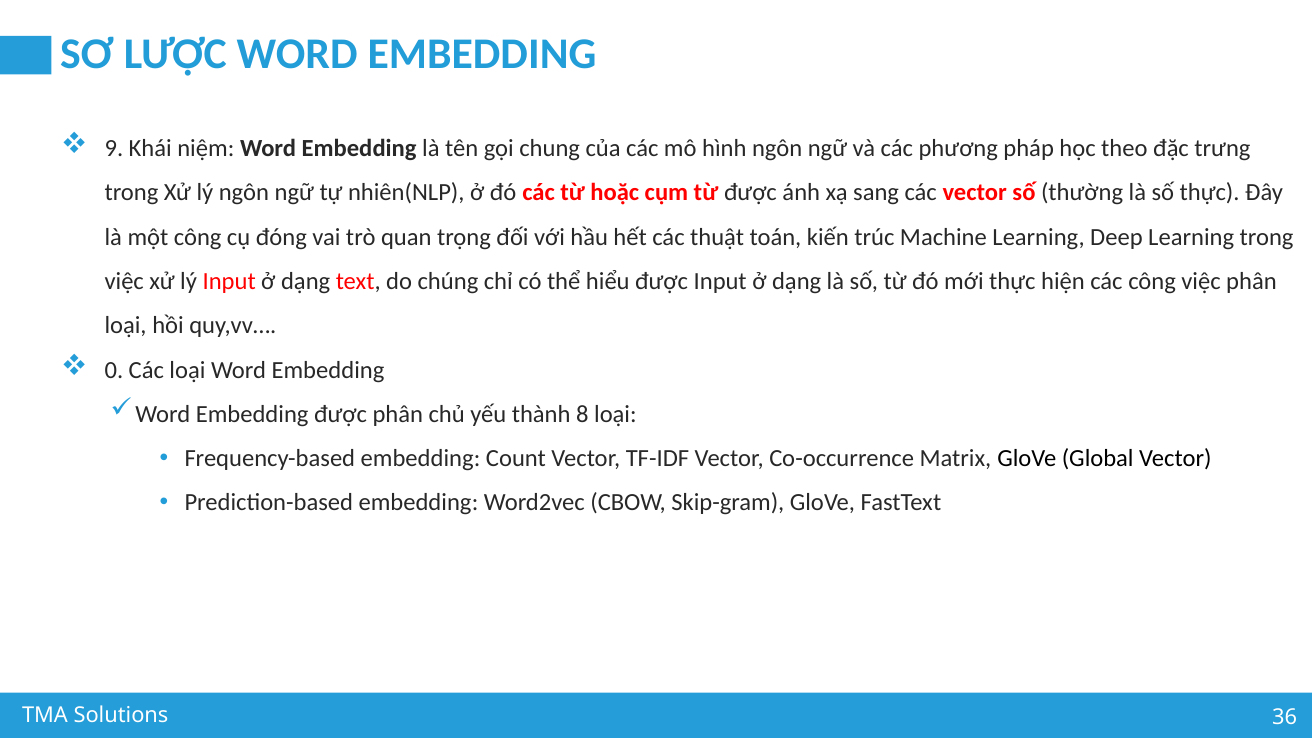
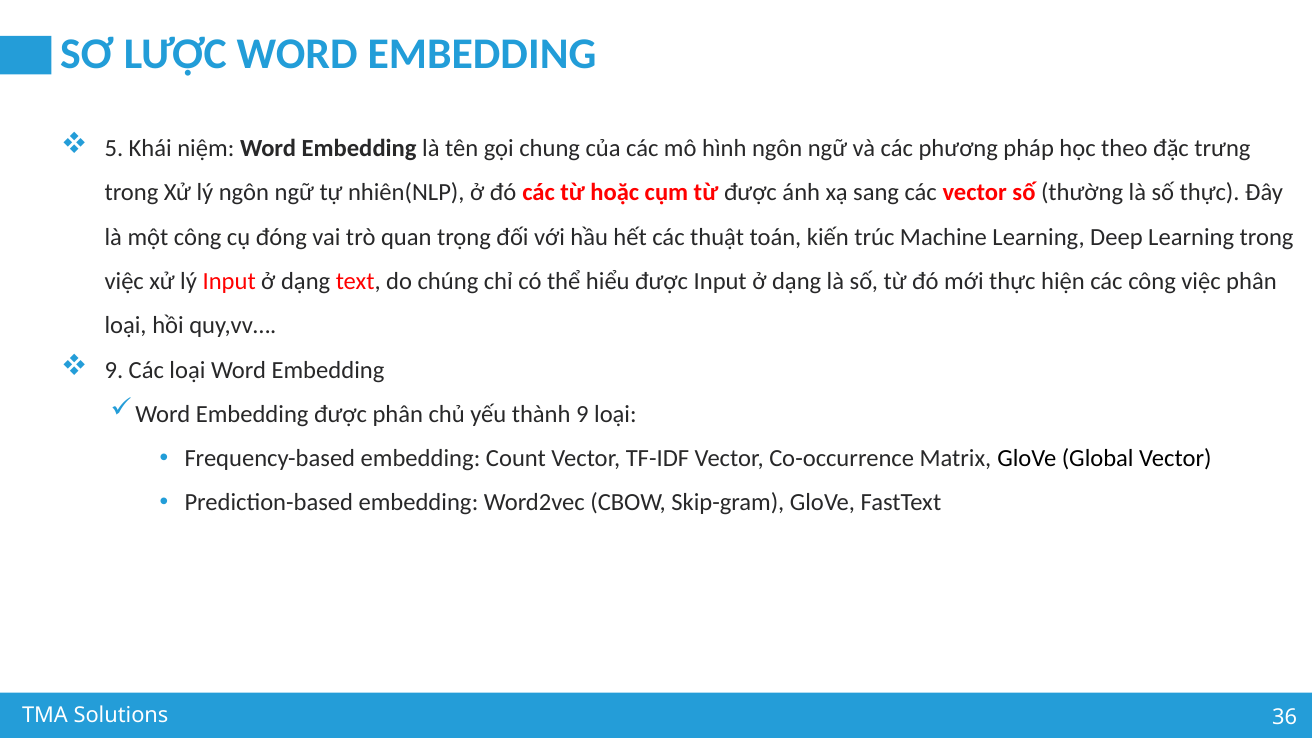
9: 9 -> 5 (114, 149)
0: 0 -> 9 (114, 370)
thành 8: 8 -> 9 (582, 414)
